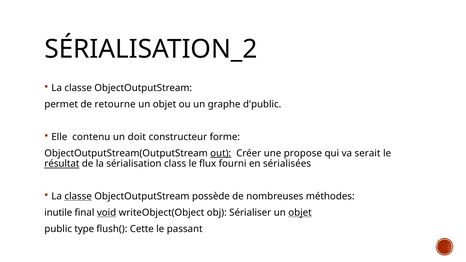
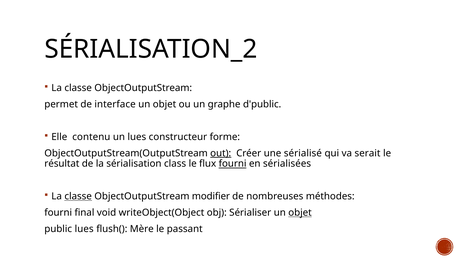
retourne: retourne -> interface (115, 104)
un doit: doit -> lues (137, 137)
propose: propose -> sérialisé (303, 153)
résultat underline: present -> none (62, 164)
fourni underline: none -> present (233, 164)
possède: possède -> modifier (211, 196)
inutile: inutile -> fourni (58, 213)
void underline: present -> none (107, 213)
public type: type -> lues (84, 229)
Cette: Cette -> Mère (142, 229)
